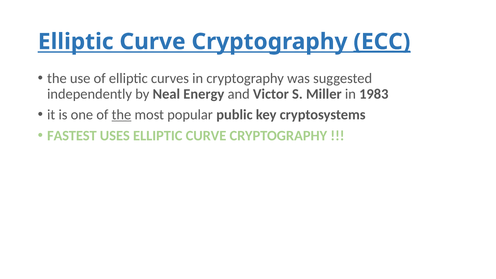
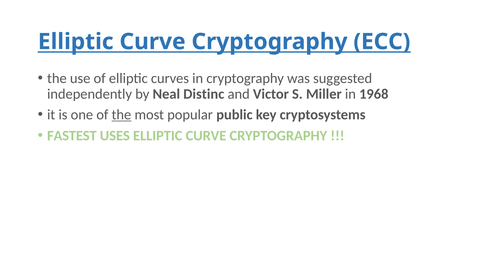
ECC underline: present -> none (382, 42)
Energy: Energy -> Distinc (204, 94)
1983: 1983 -> 1968 (374, 94)
